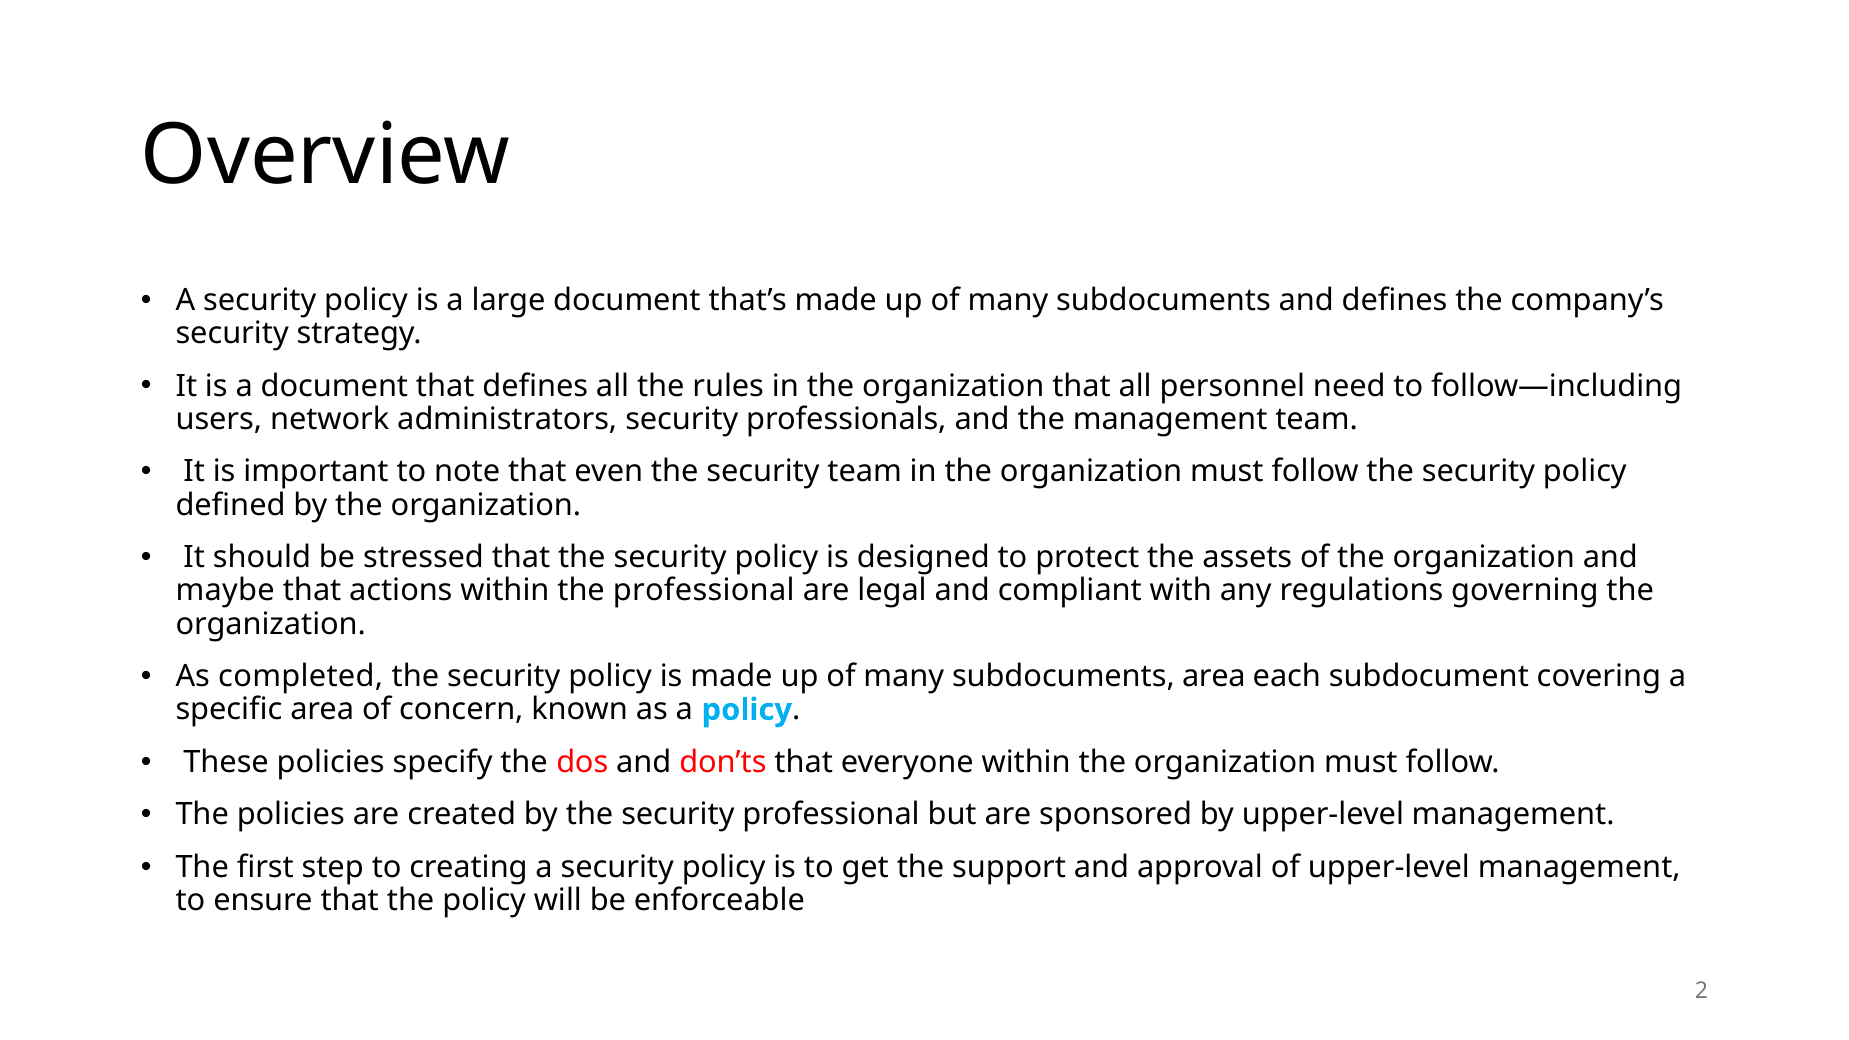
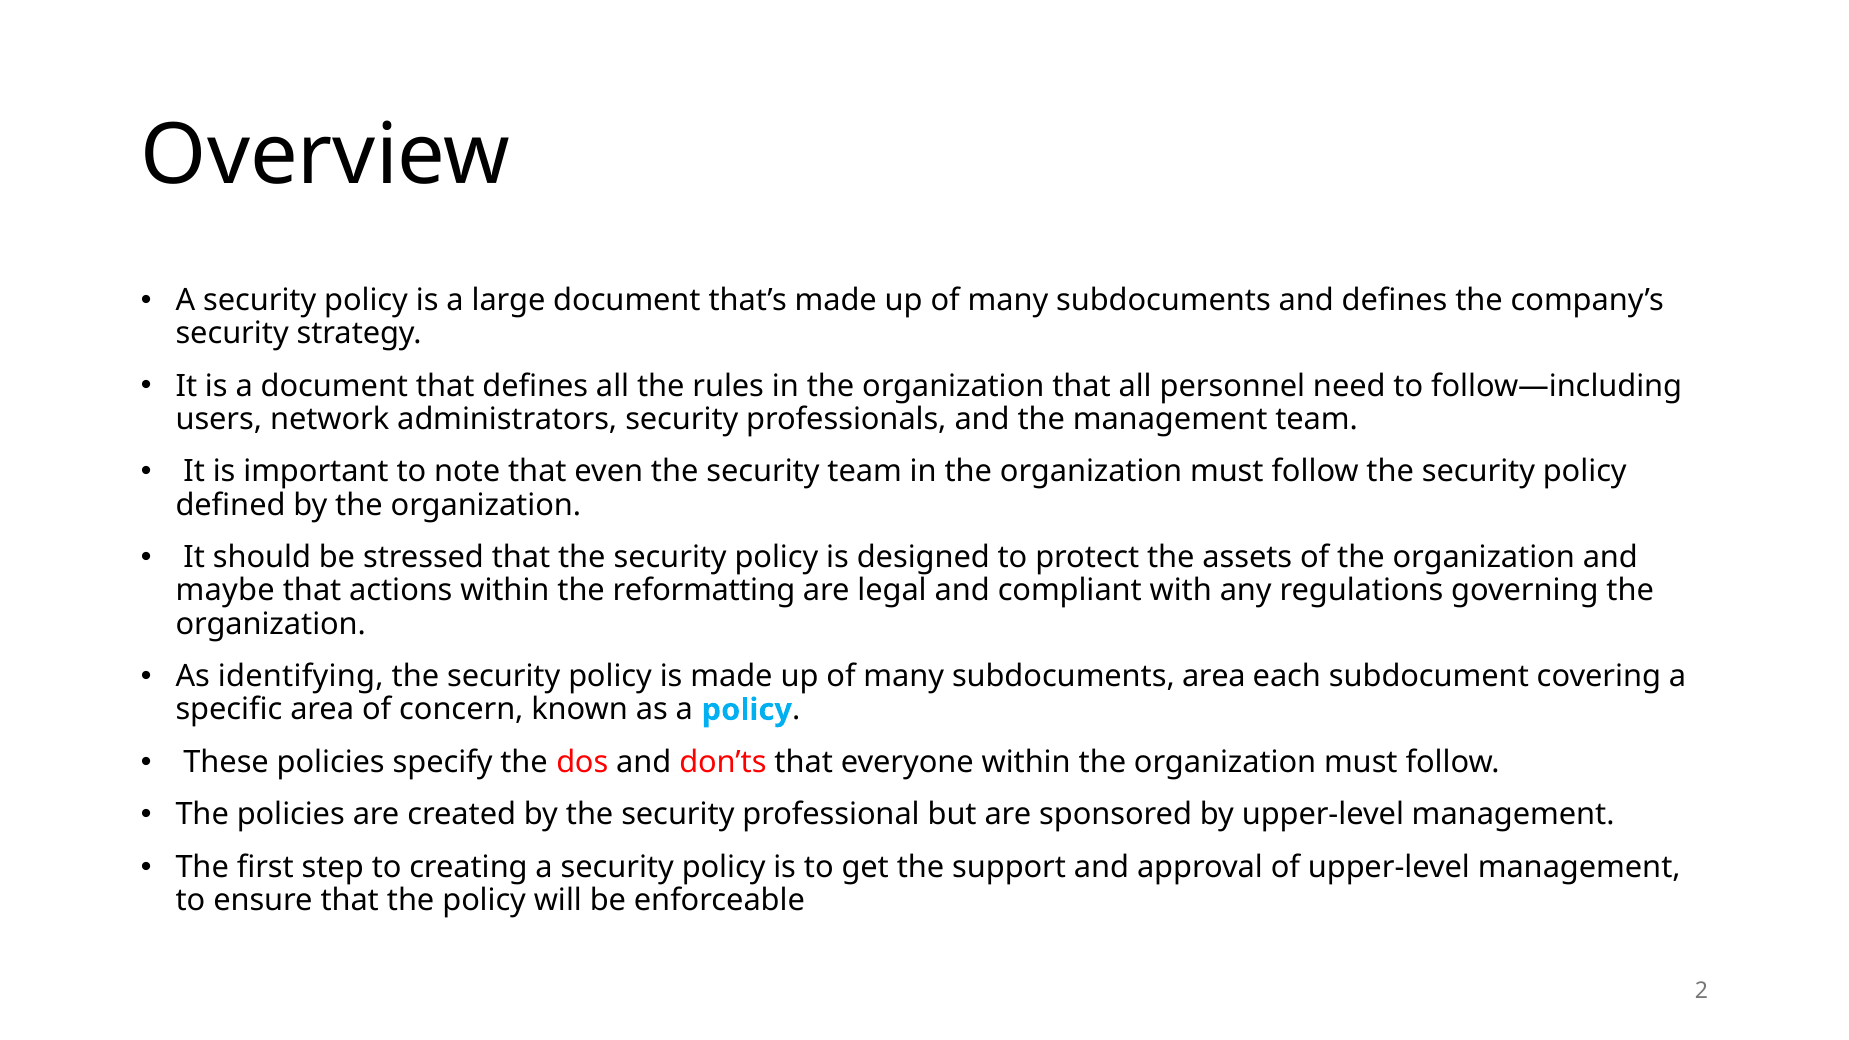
the professional: professional -> reformatting (704, 591)
completed: completed -> identifying (301, 677)
